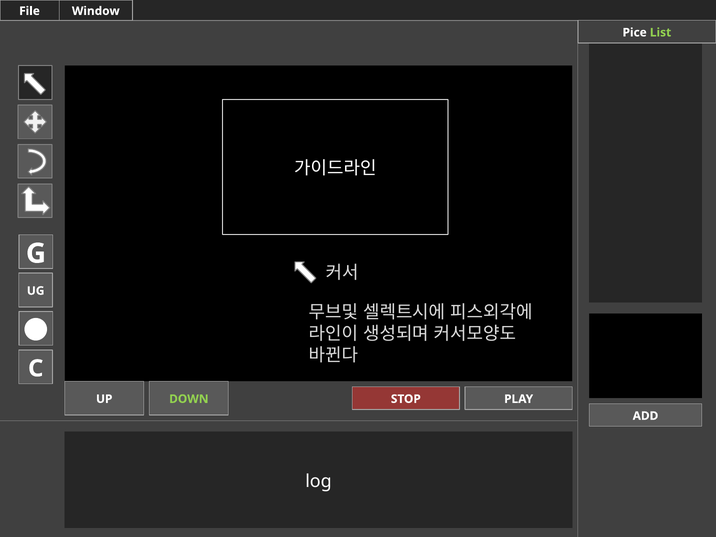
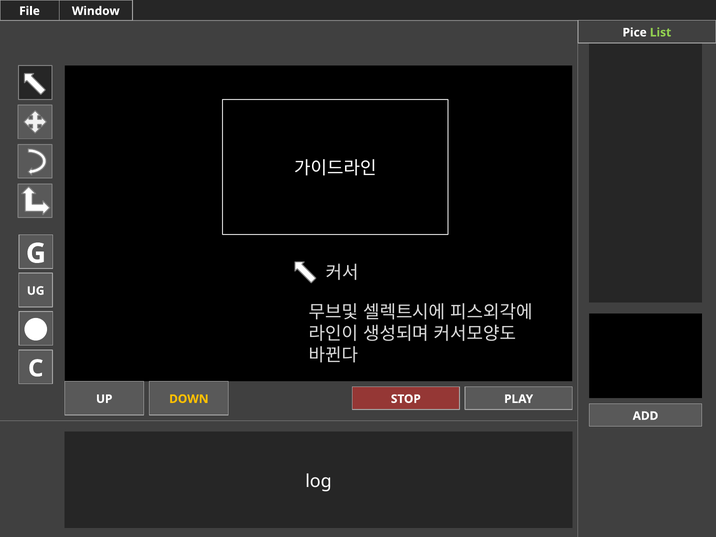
DOWN colour: light green -> yellow (189, 399)
